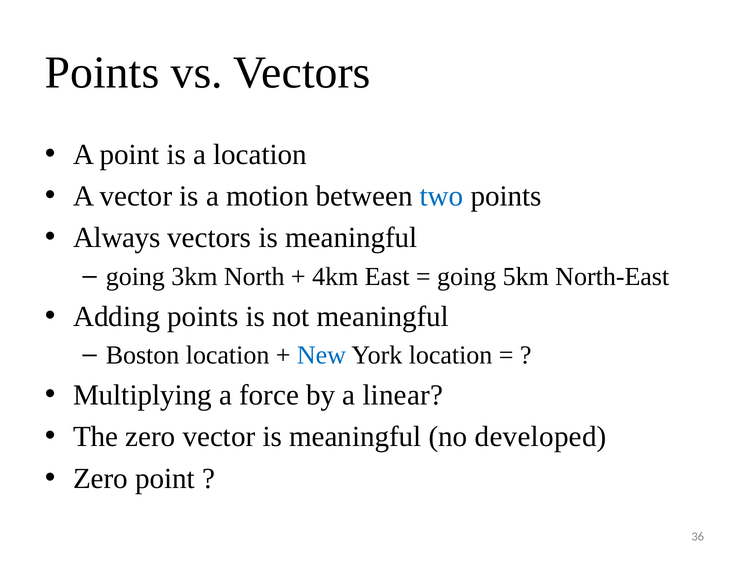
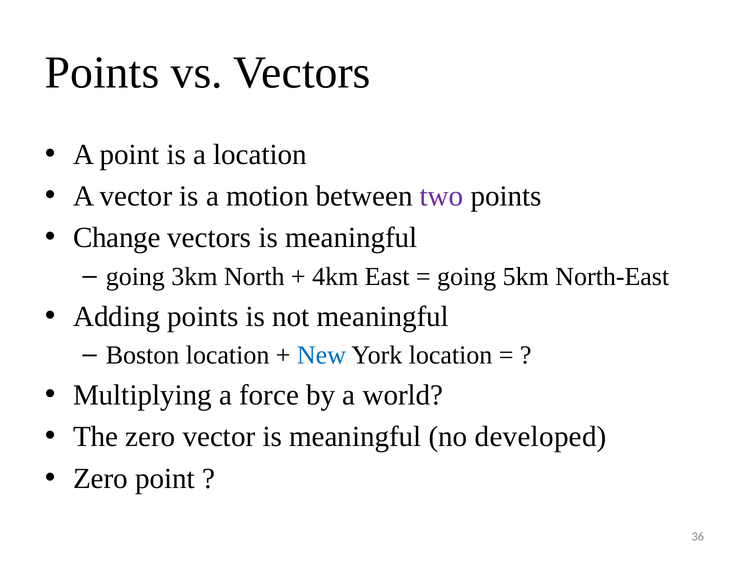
two colour: blue -> purple (442, 196)
Always: Always -> Change (117, 238)
linear: linear -> world (403, 395)
